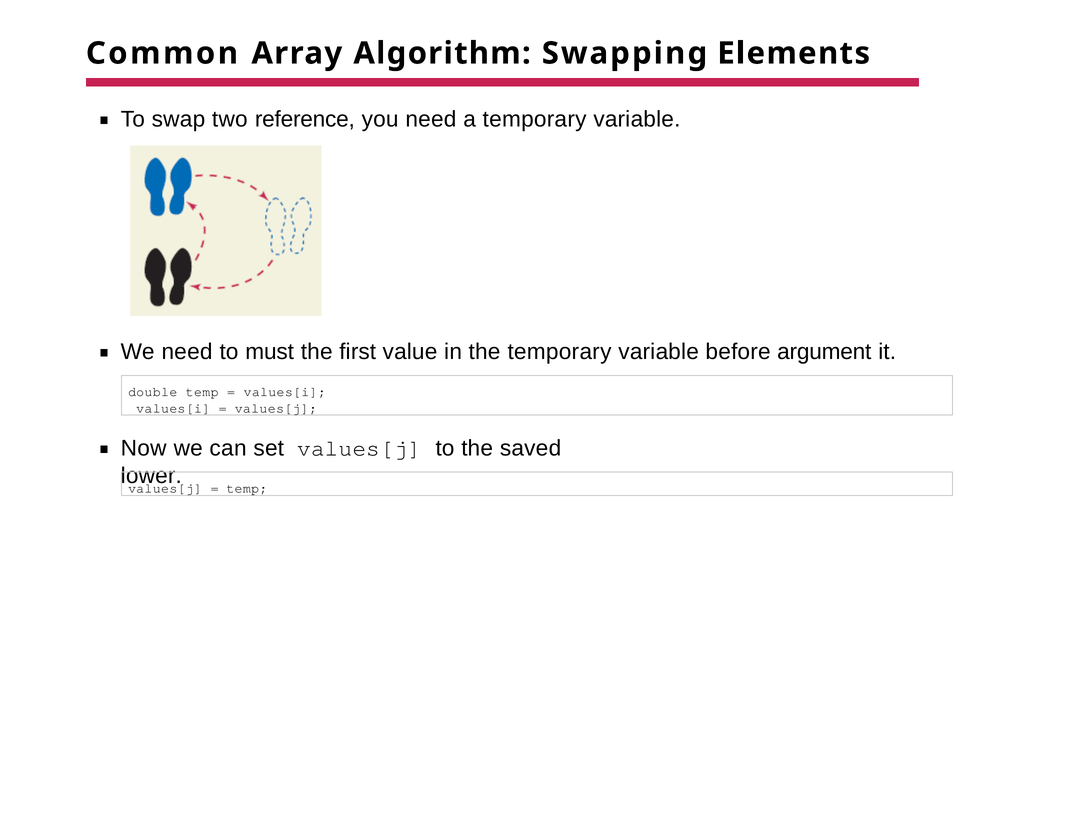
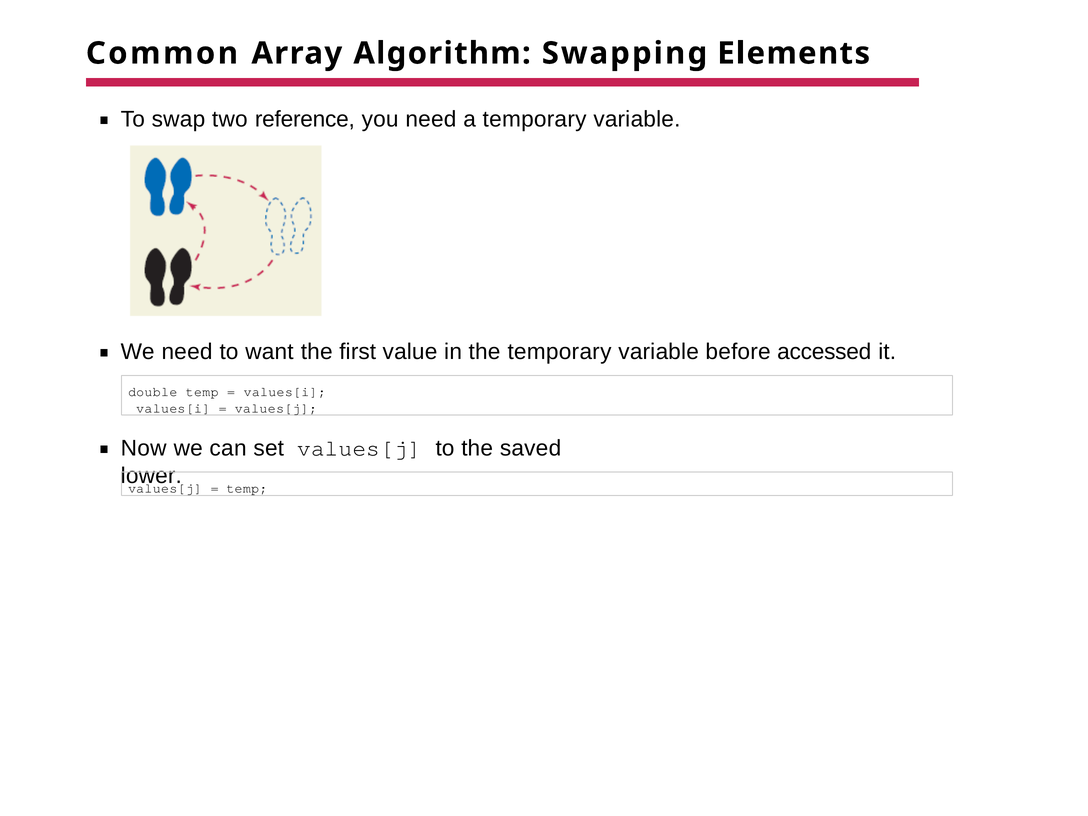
must: must -> want (269, 352)
argument: argument -> accessed (824, 352)
